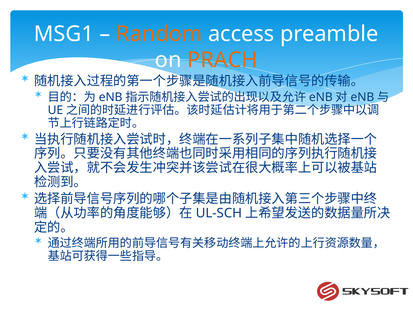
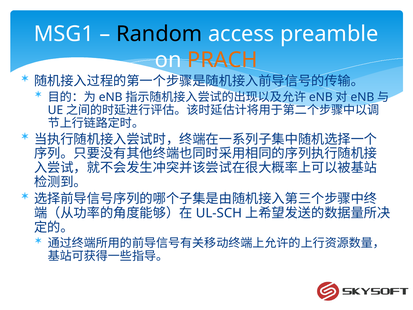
Random colour: orange -> black (159, 34)
